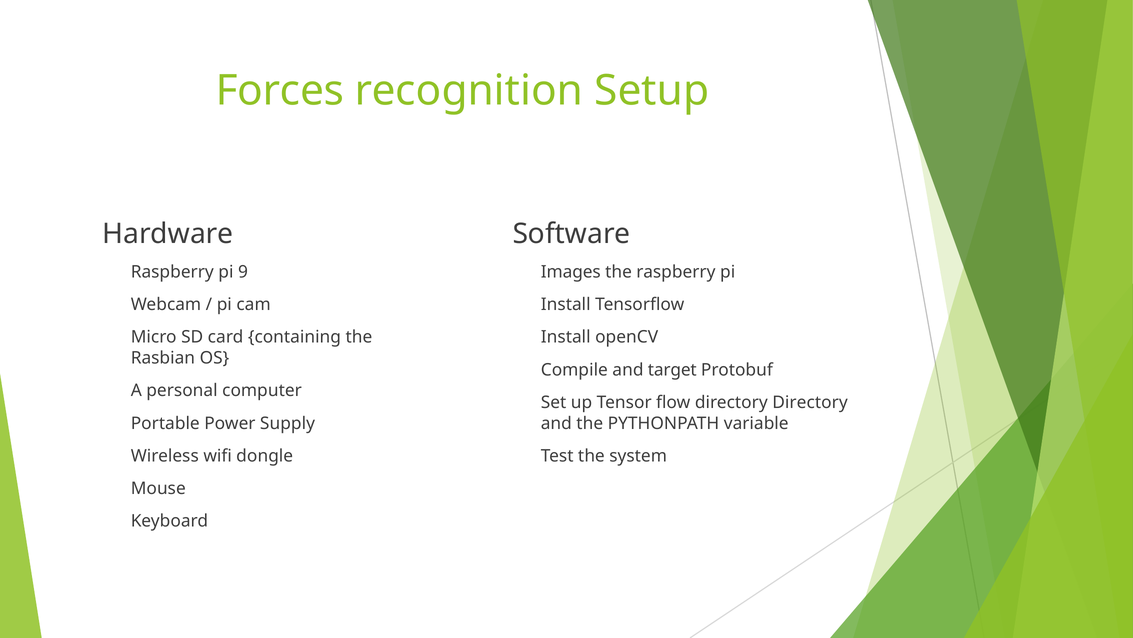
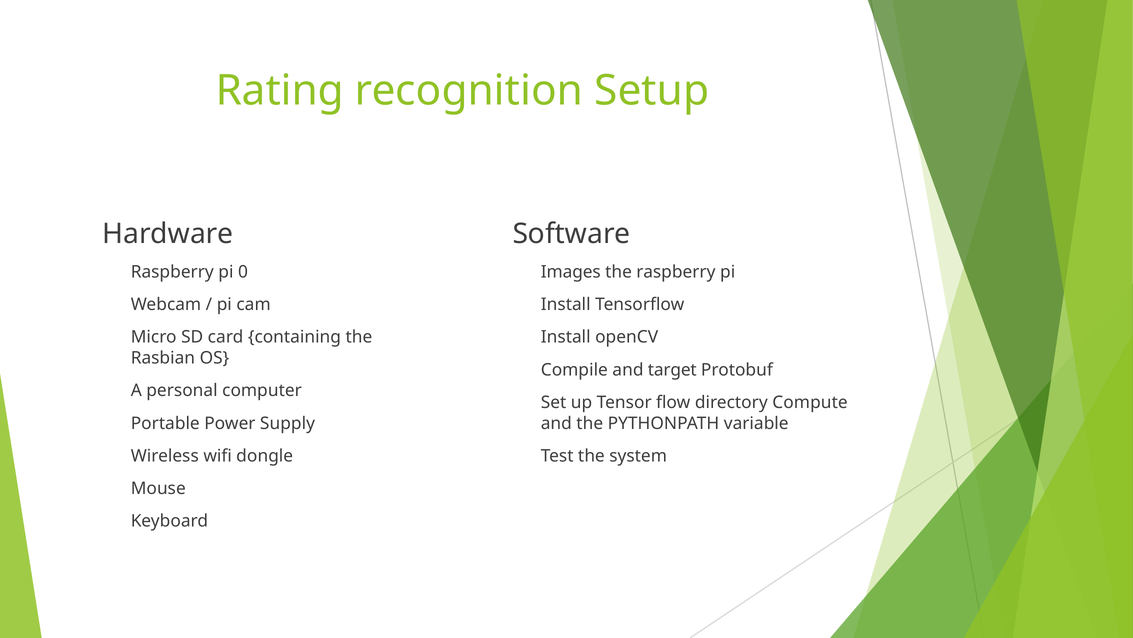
Forces: Forces -> Rating (280, 91)
9: 9 -> 0 (243, 272)
directory Directory: Directory -> Compute (810, 402)
